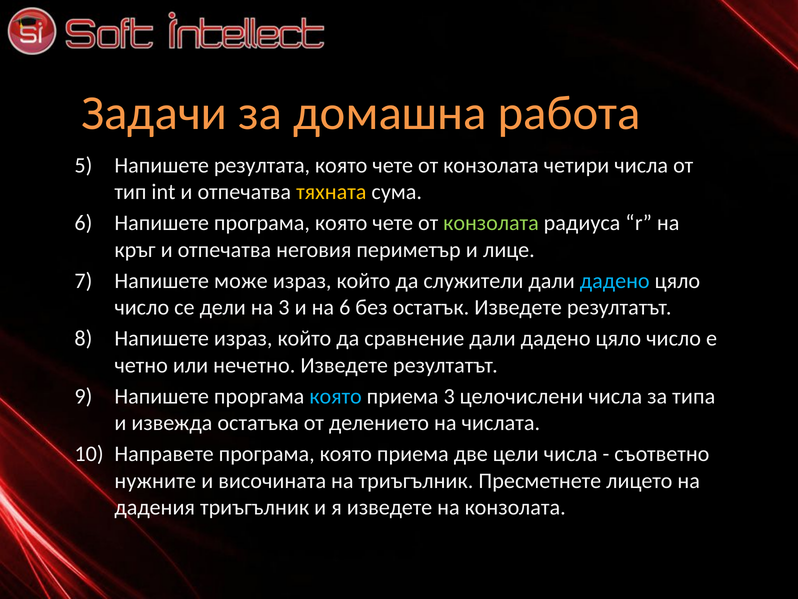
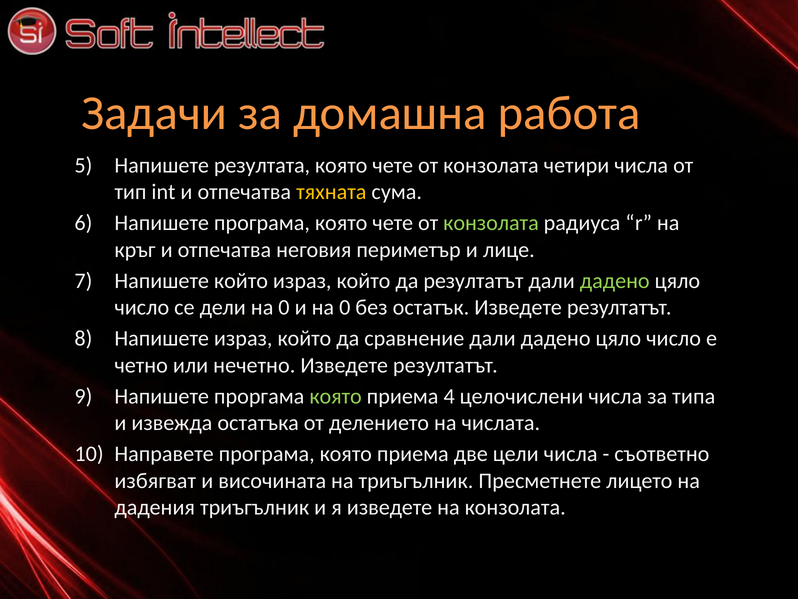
Напишете може: може -> който (241, 281)
да служители: служители -> резултатът (473, 281)
дадено colour: light blue -> light green (615, 281)
дели на 3: 3 -> 0 (284, 307)
и на 6: 6 -> 0 (345, 307)
която colour: light blue -> light green (336, 396)
приема 3: 3 -> 4 (449, 396)
нужните: нужните -> избягват (155, 480)
